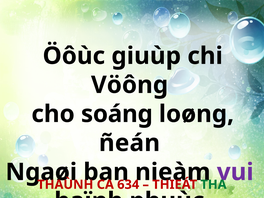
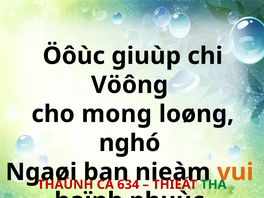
soáng: soáng -> mong (117, 114)
ñeán: ñeán -> nghó (130, 143)
vui colour: purple -> orange (235, 172)
